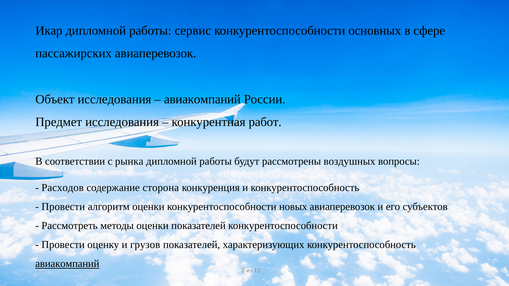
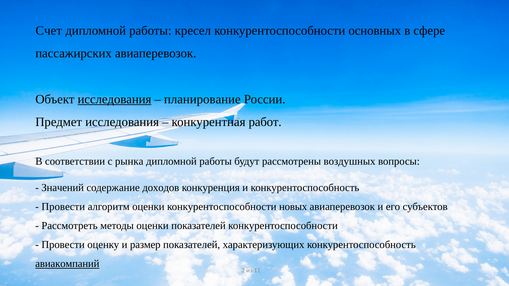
Икар: Икар -> Счет (49, 31)
сервис: сервис -> кресел (193, 31)
исследования underline: none -> present (114, 99)
авиакомпаний: авиакомпаний -> планирование (202, 99)
Расходов: Расходов -> Значений (63, 188)
сторона: сторона -> доходов (161, 188)
грузов: грузов -> размер (145, 245)
